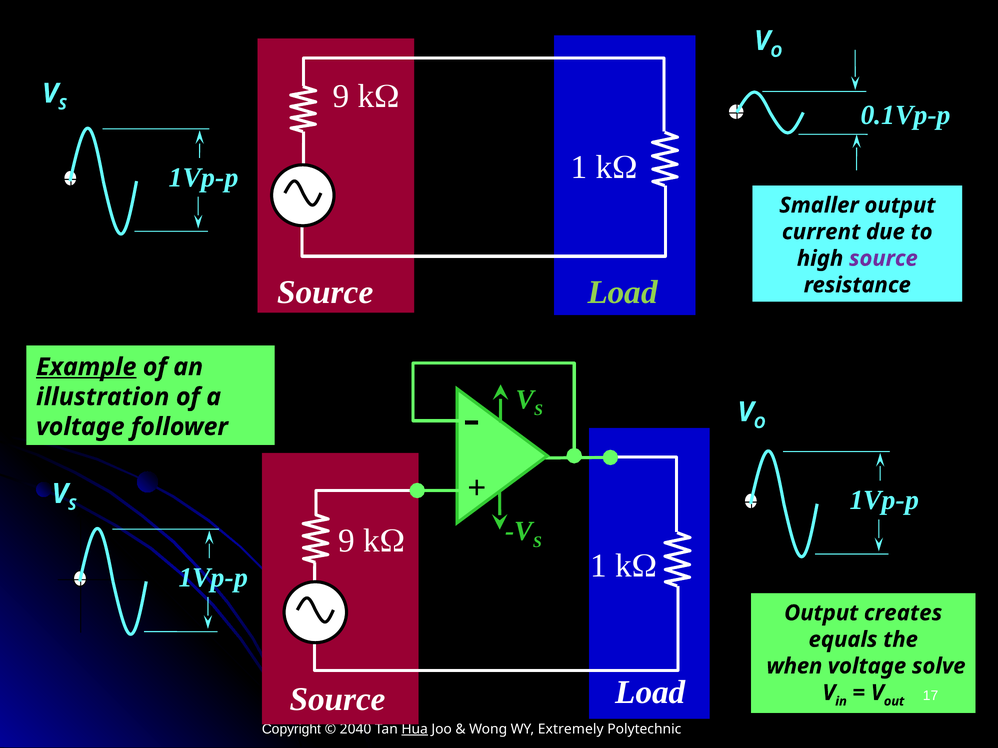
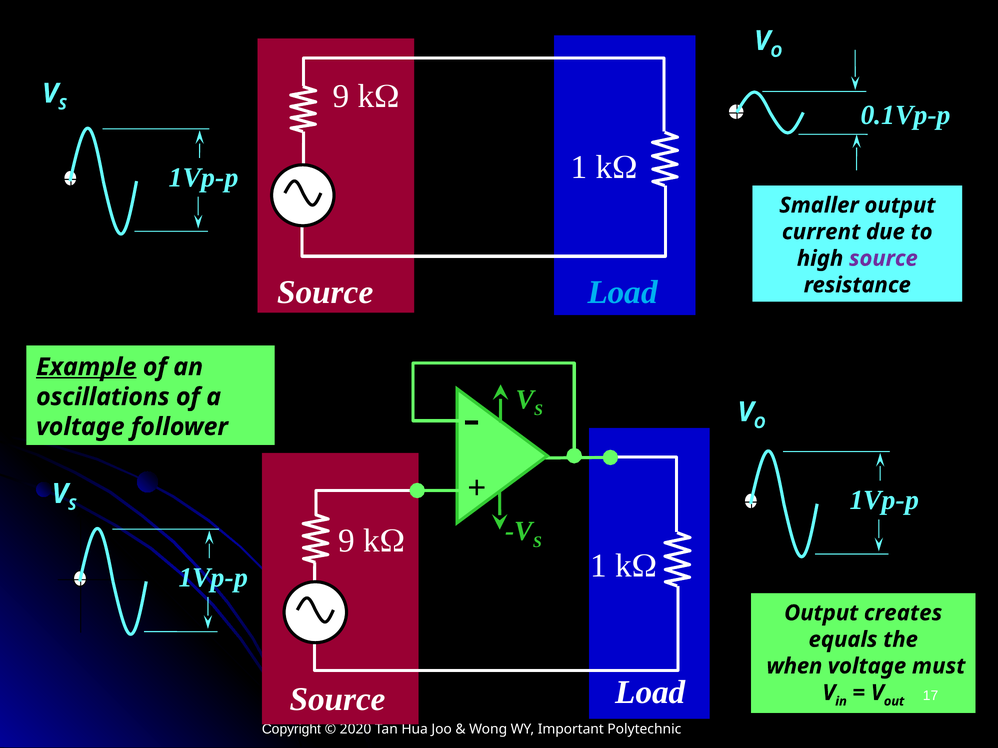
Load colour: light green -> light blue (623, 292)
illustration: illustration -> oscillations (103, 397)
solve: solve -> must (939, 667)
2040: 2040 -> 2020 (356, 730)
Hua underline: present -> none (415, 730)
Extremely: Extremely -> Important (571, 730)
